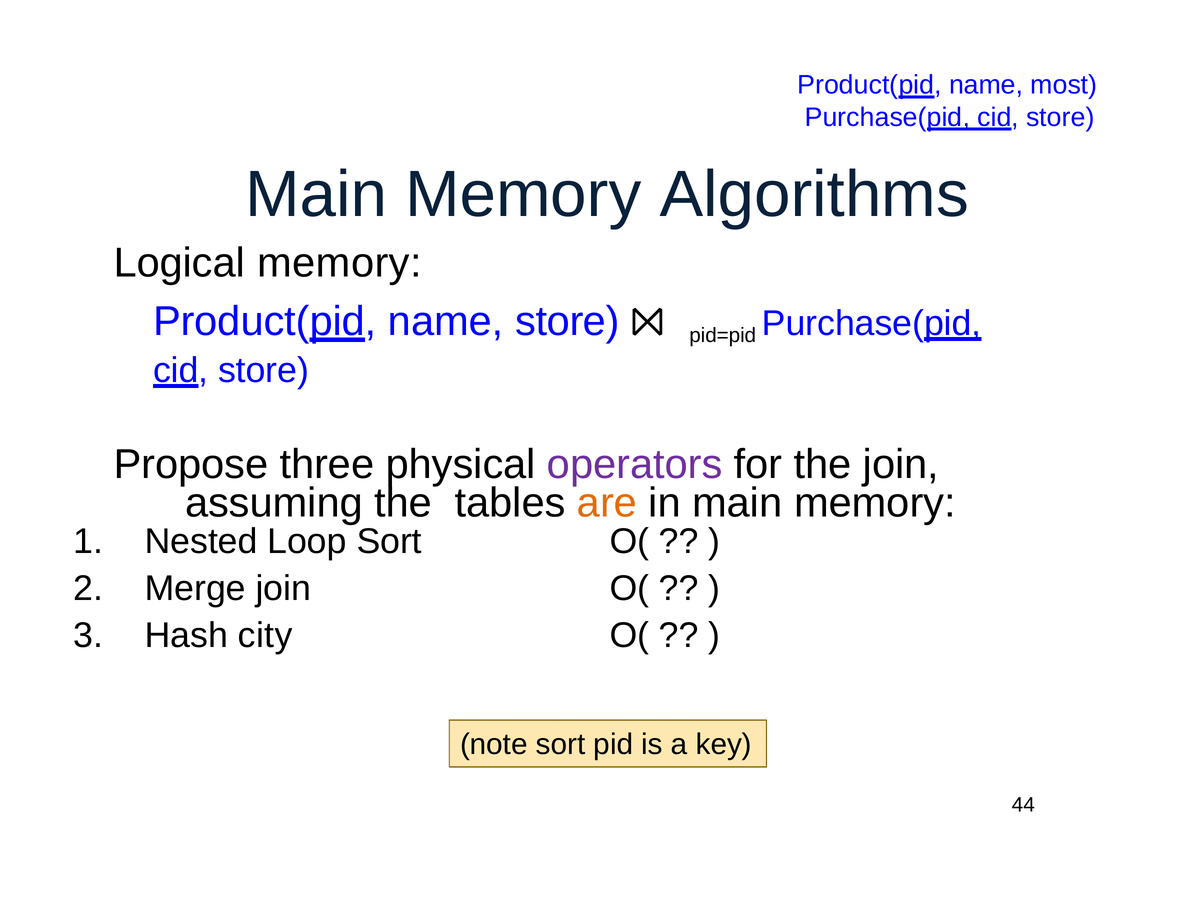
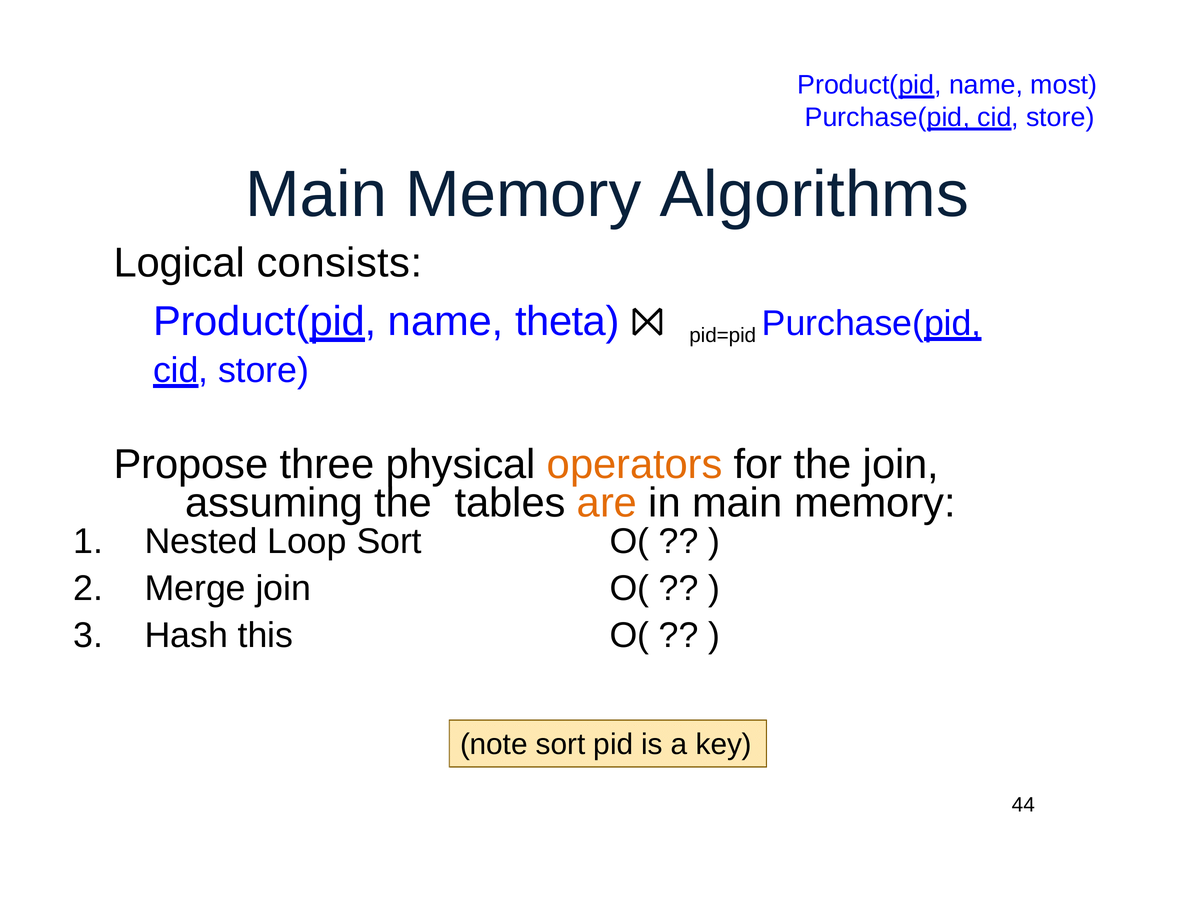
Logical memory: memory -> consists (339, 263)
name store: store -> theta (567, 322)
operators colour: purple -> orange (635, 465)
city: city -> this (265, 636)
